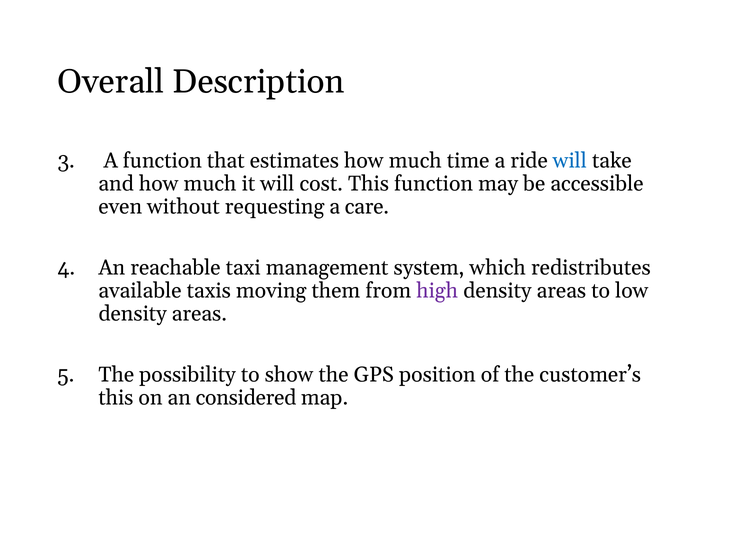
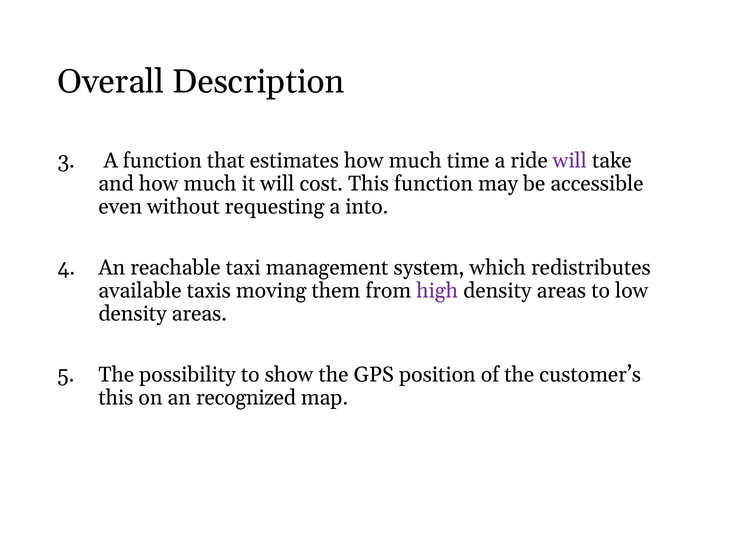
will colour: blue -> purple (570, 161)
care: care -> into (367, 206)
considered: considered -> recognized (246, 398)
